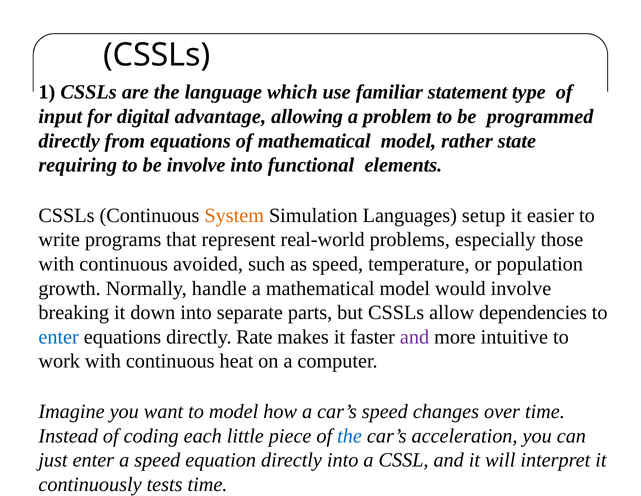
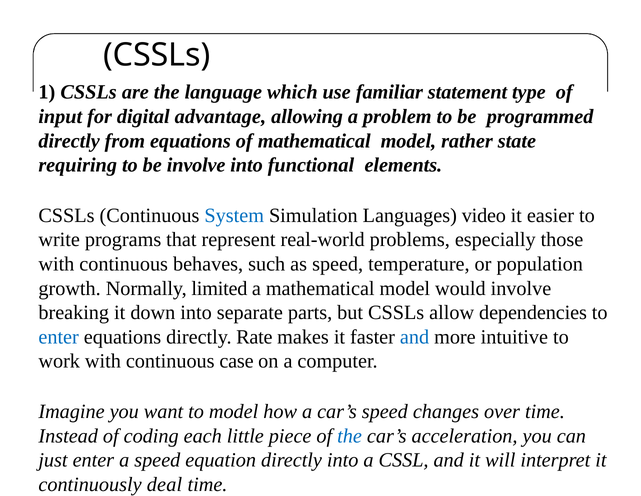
System colour: orange -> blue (234, 215)
setup: setup -> video (484, 215)
avoided: avoided -> behaves (208, 264)
handle: handle -> limited (219, 288)
and colour: purple -> blue (415, 337)
heat: heat -> case (237, 361)
tests: tests -> deal (164, 484)
